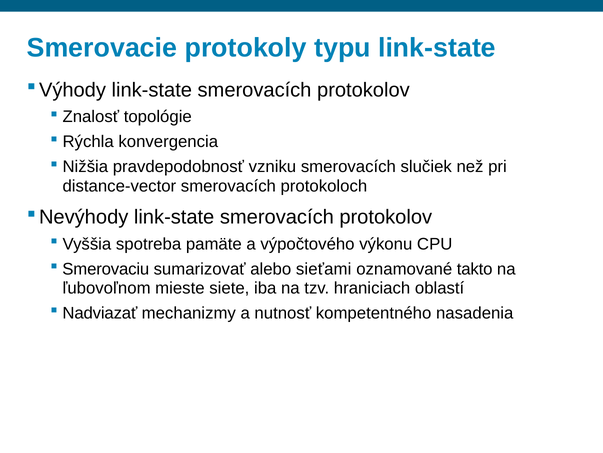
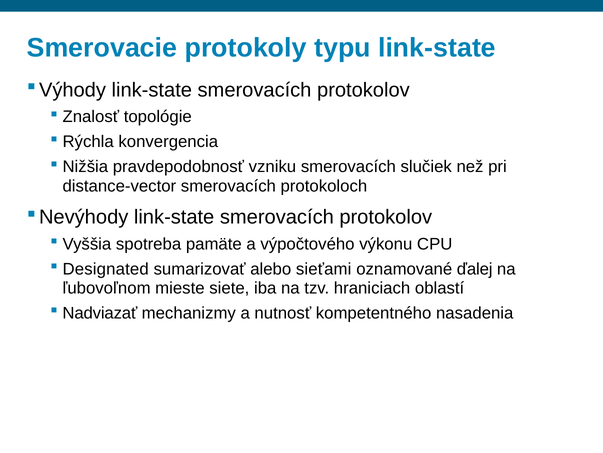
Smerovaciu: Smerovaciu -> Designated (106, 269)
takto: takto -> ďalej (475, 269)
